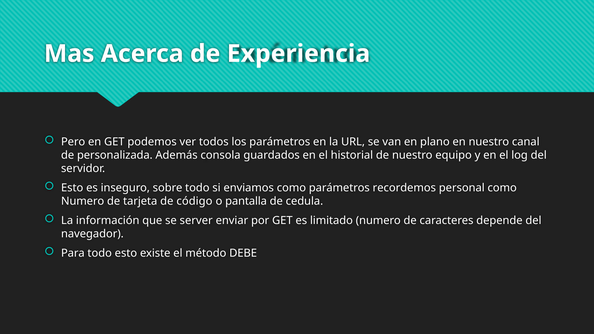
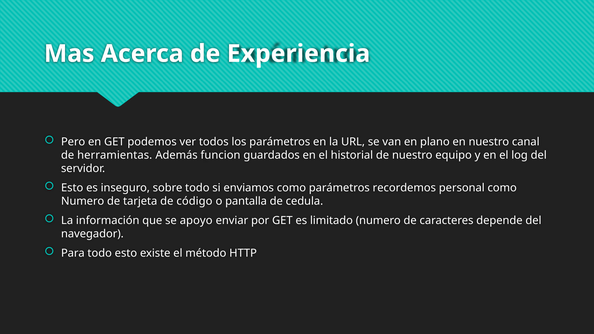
personalizada: personalizada -> herramientas (115, 155)
consola: consola -> funcion (221, 155)
server: server -> apoyo (196, 221)
DEBE: DEBE -> HTTP (243, 253)
